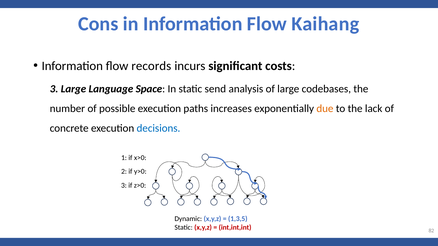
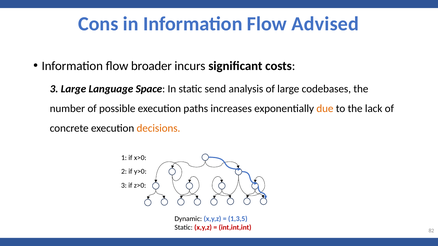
Kaihang: Kaihang -> Advised (325, 24)
records: records -> broader (151, 66)
decisions colour: blue -> orange (158, 128)
